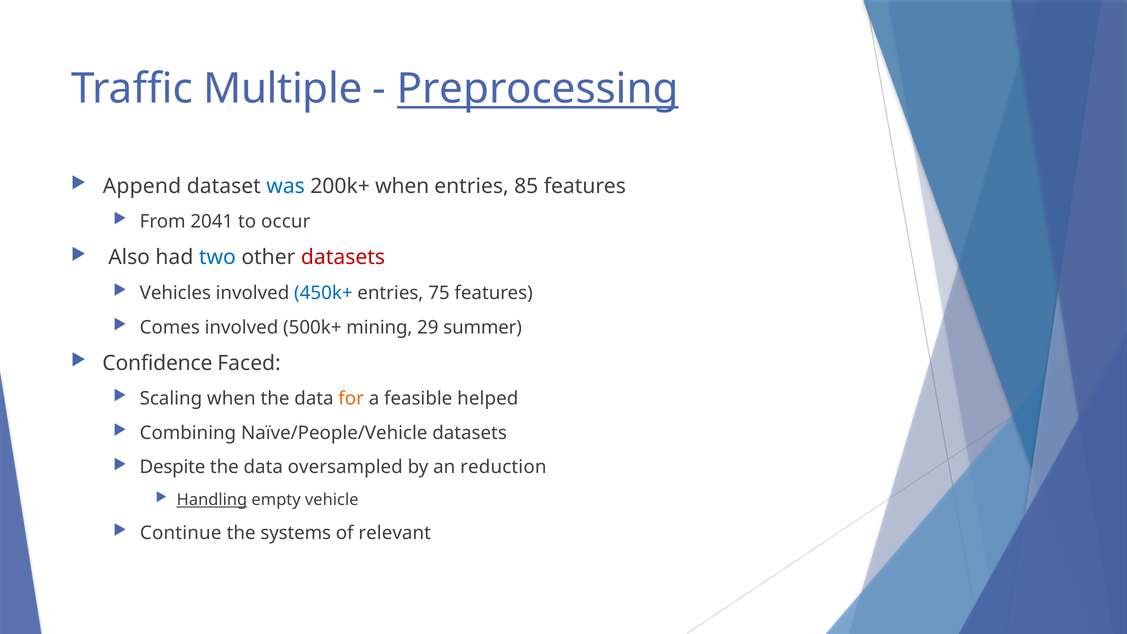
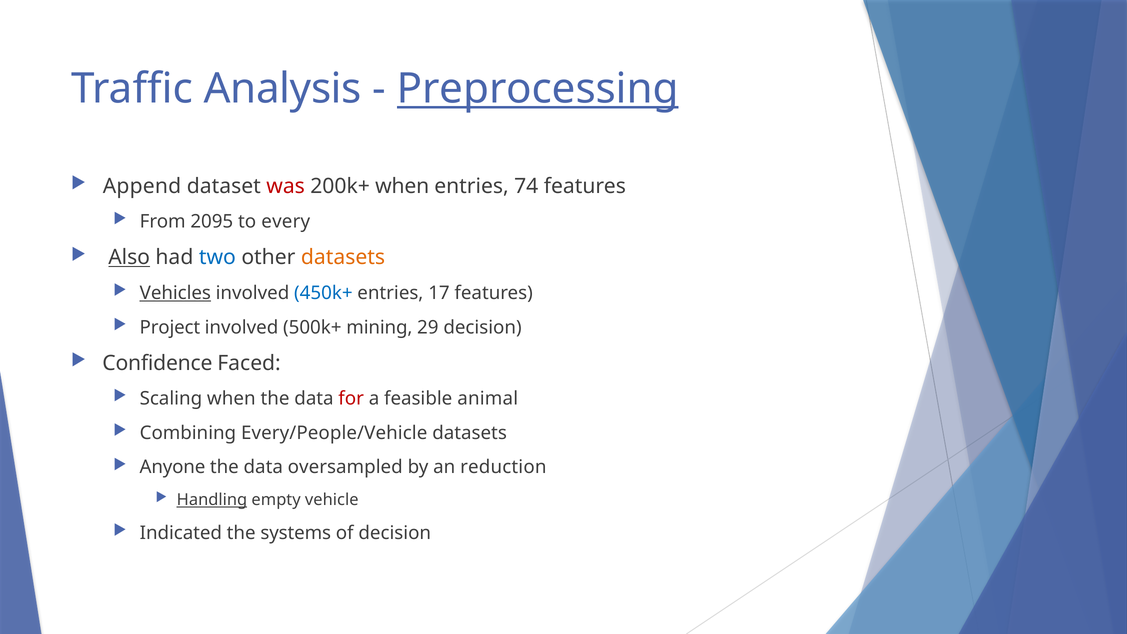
Multiple: Multiple -> Analysis (283, 89)
was colour: blue -> red (286, 186)
85: 85 -> 74 (526, 186)
2041: 2041 -> 2095 (212, 222)
occur: occur -> every (286, 222)
Also underline: none -> present (129, 257)
datasets colour: red -> orange (343, 257)
Vehicles underline: none -> present (175, 293)
75: 75 -> 17 (439, 293)
Comes: Comes -> Project (170, 327)
29 summer: summer -> decision (483, 327)
for colour: orange -> red (351, 399)
helped: helped -> animal (488, 399)
Naïve/People/Vehicle: Naïve/People/Vehicle -> Every/People/Vehicle (334, 433)
Despite: Despite -> Anyone (172, 467)
Continue: Continue -> Indicated (181, 533)
of relevant: relevant -> decision (395, 533)
